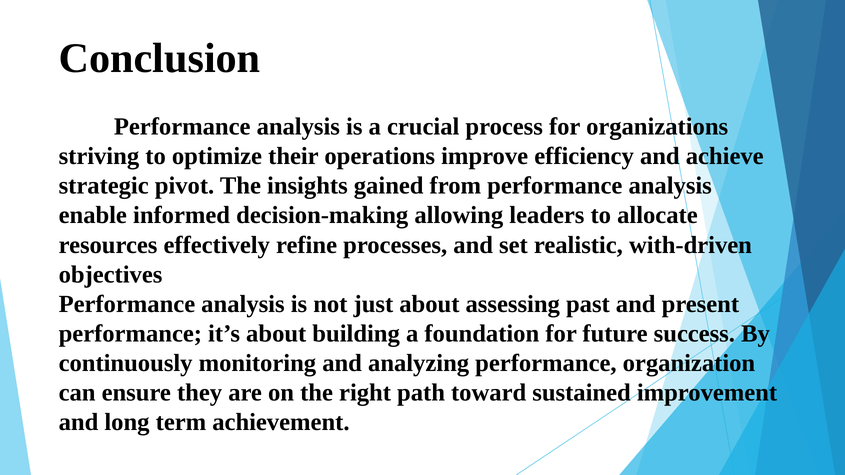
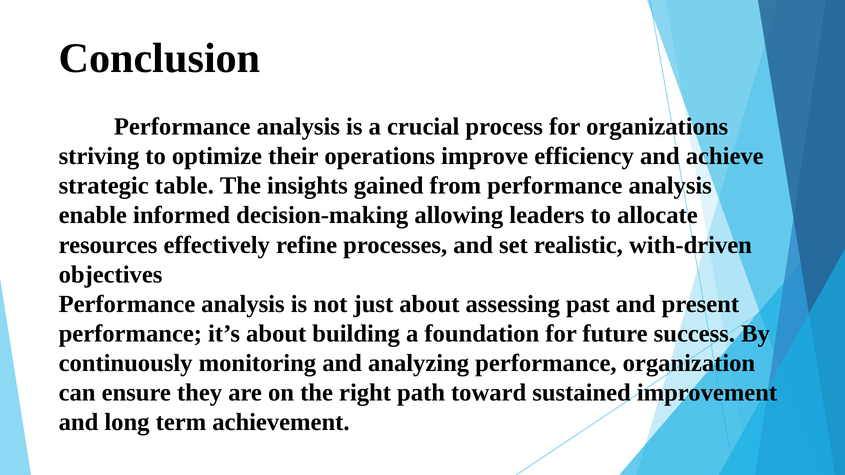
pivot: pivot -> table (184, 186)
